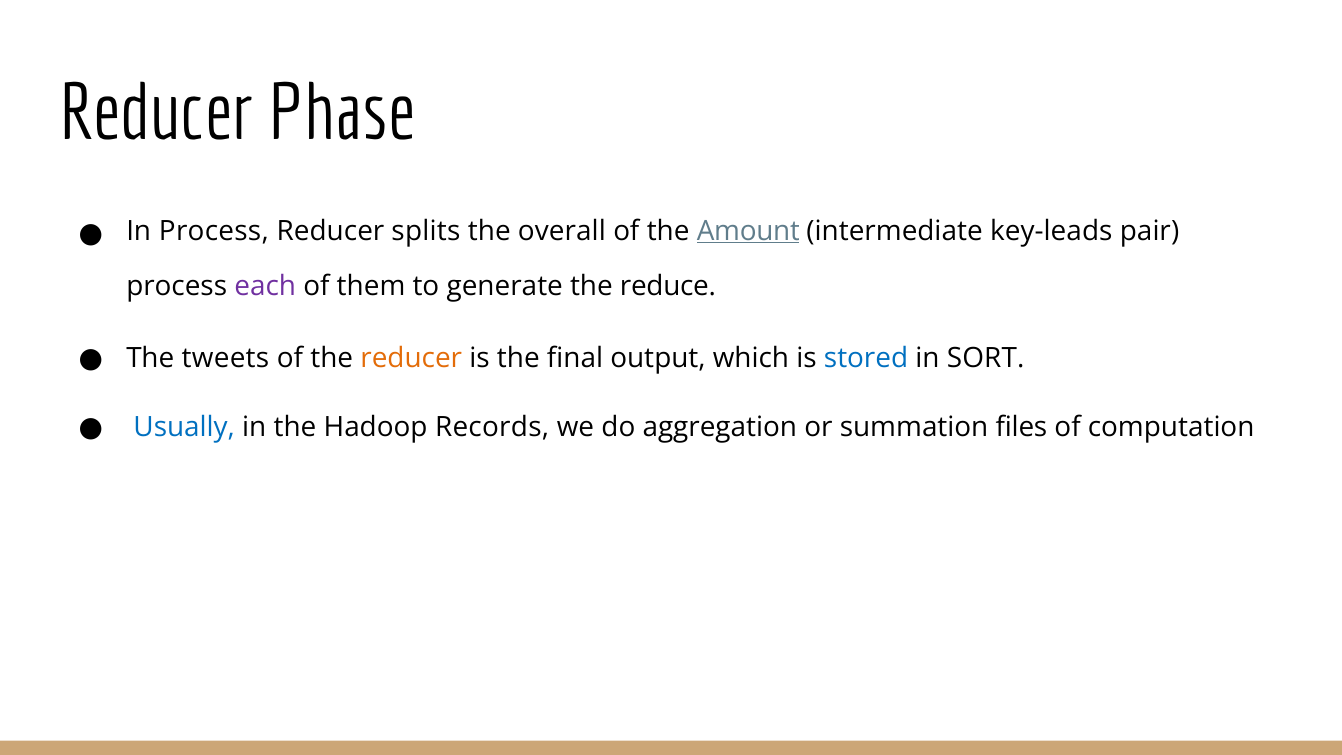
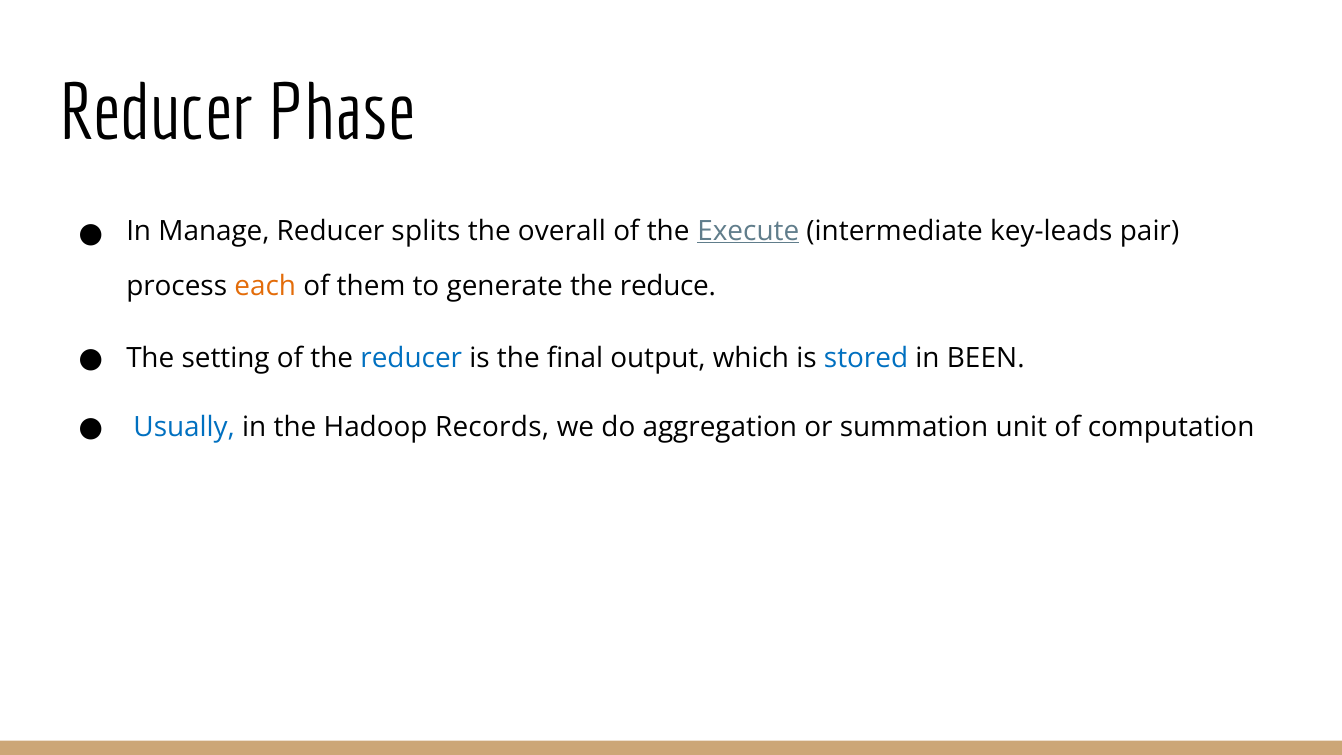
In Process: Process -> Manage (214, 231)
Amount: Amount -> Execute (748, 231)
each colour: purple -> orange (265, 286)
tweets: tweets -> setting (226, 359)
reducer colour: orange -> blue (411, 359)
SORT: SORT -> BEEN (986, 359)
files: files -> unit (1021, 428)
